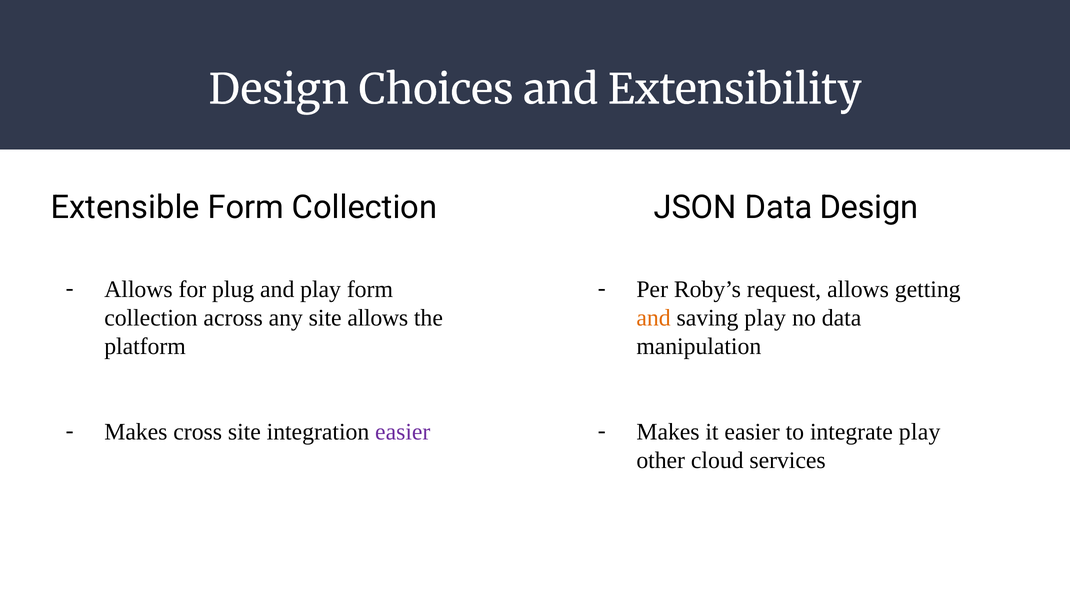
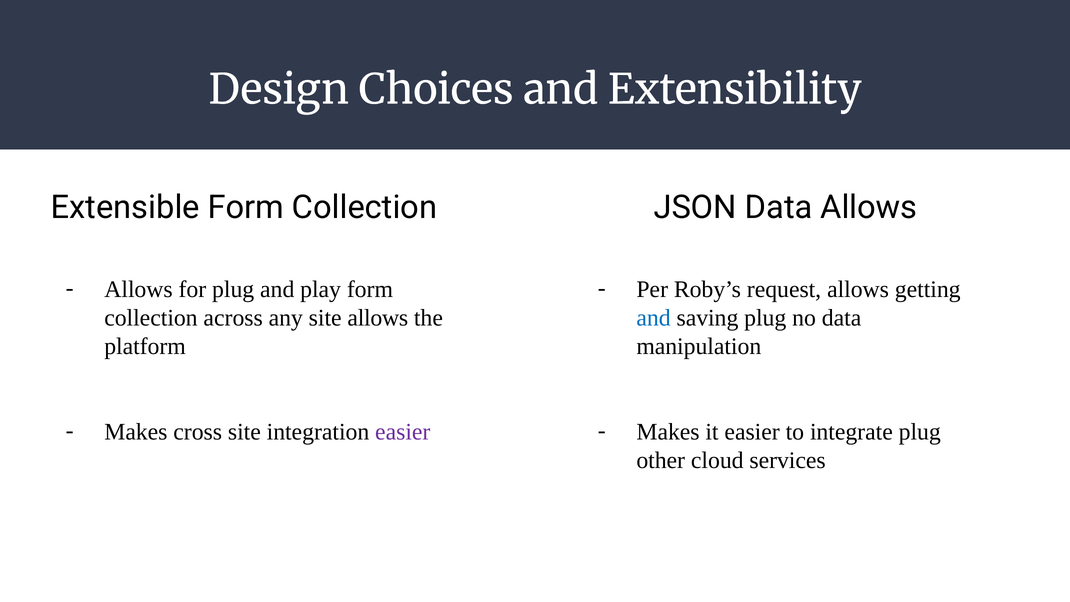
Data Design: Design -> Allows (869, 208)
and colour: orange -> blue (654, 318)
saving play: play -> plug (765, 318)
integrate play: play -> plug (920, 432)
